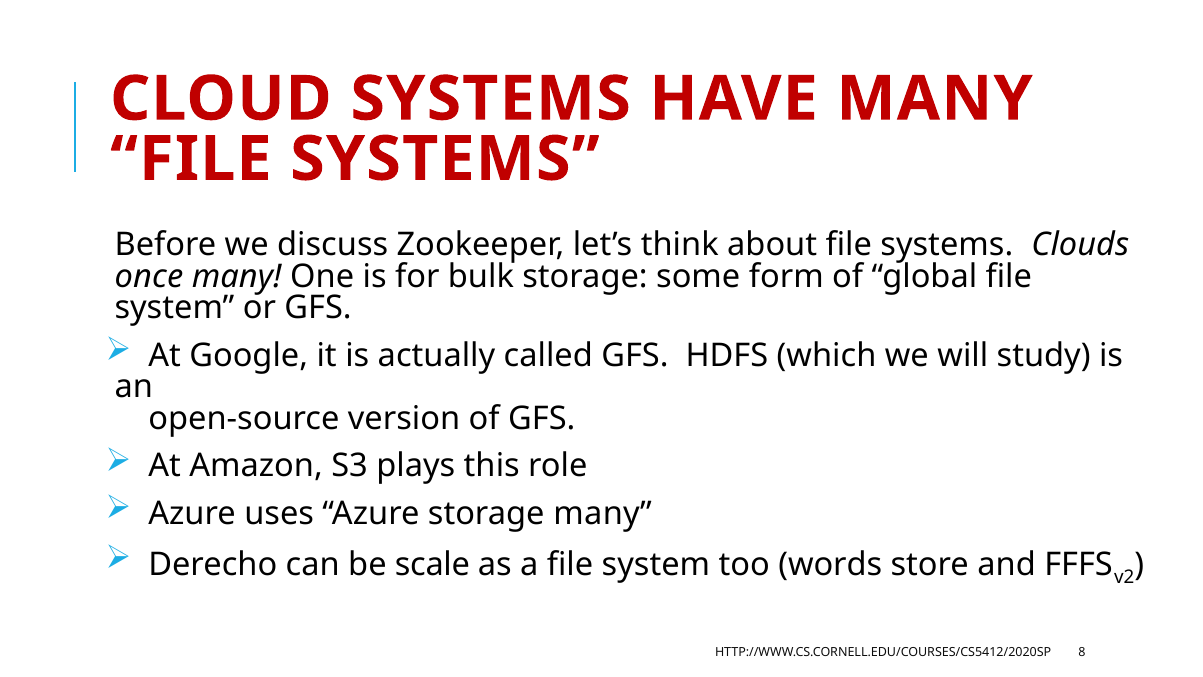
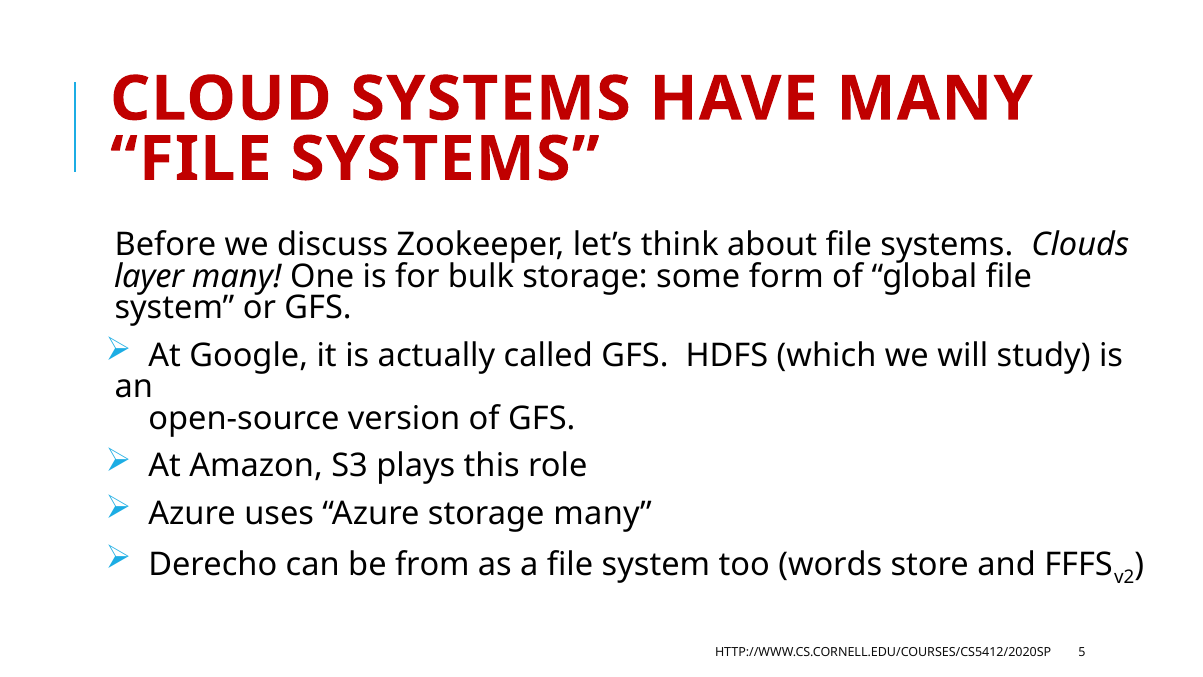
once: once -> layer (149, 276)
scale: scale -> from (432, 564)
8: 8 -> 5 (1082, 652)
